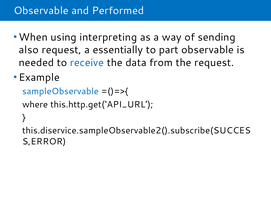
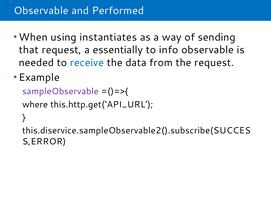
interpreting: interpreting -> instantiates (108, 37)
also: also -> that (29, 50)
part: part -> info (169, 50)
sampleObservable colour: blue -> purple (60, 91)
